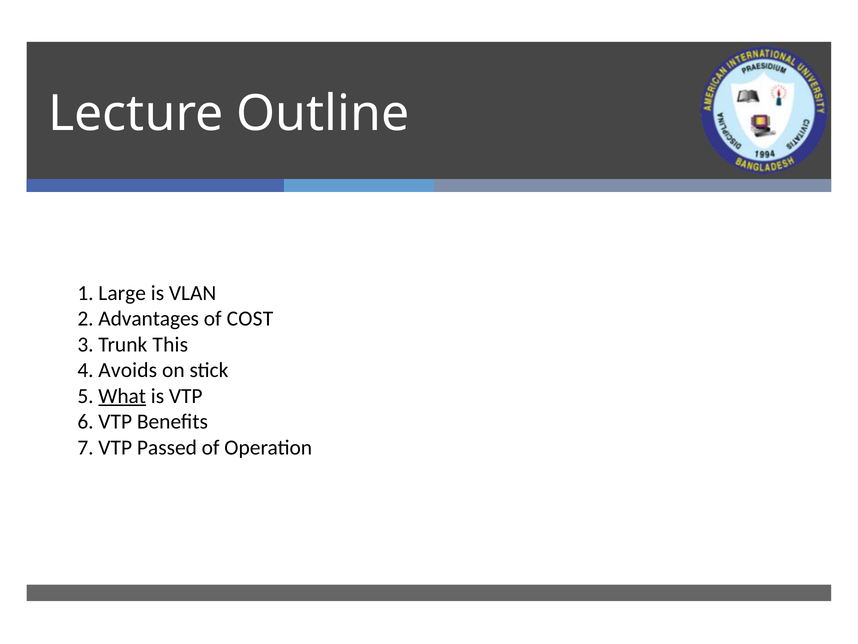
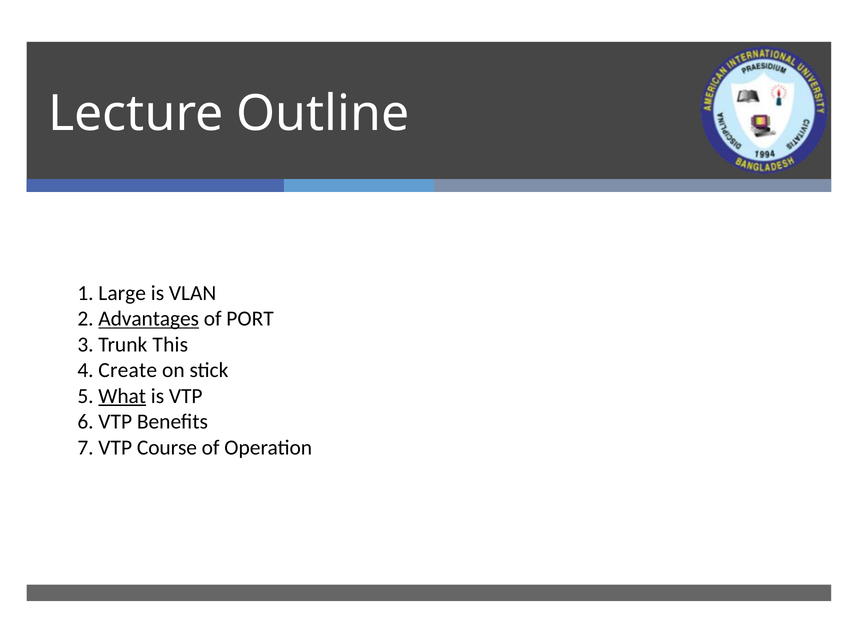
Advantages underline: none -> present (149, 319)
COST: COST -> PORT (250, 319)
Avoids: Avoids -> Create (128, 370)
Passed: Passed -> Course (167, 447)
